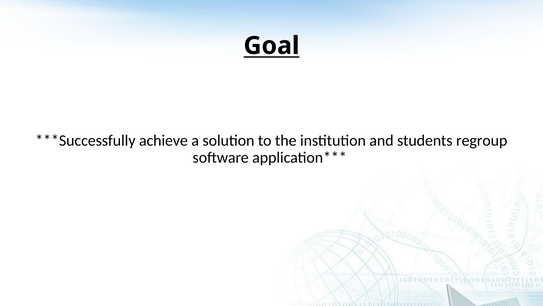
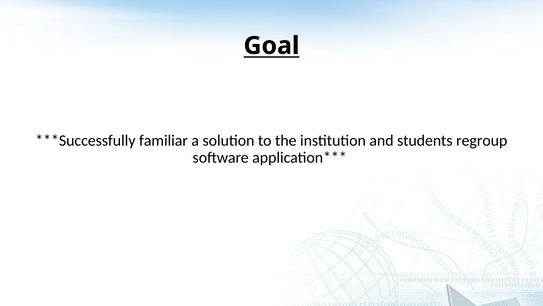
achieve: achieve -> familiar (163, 140)
